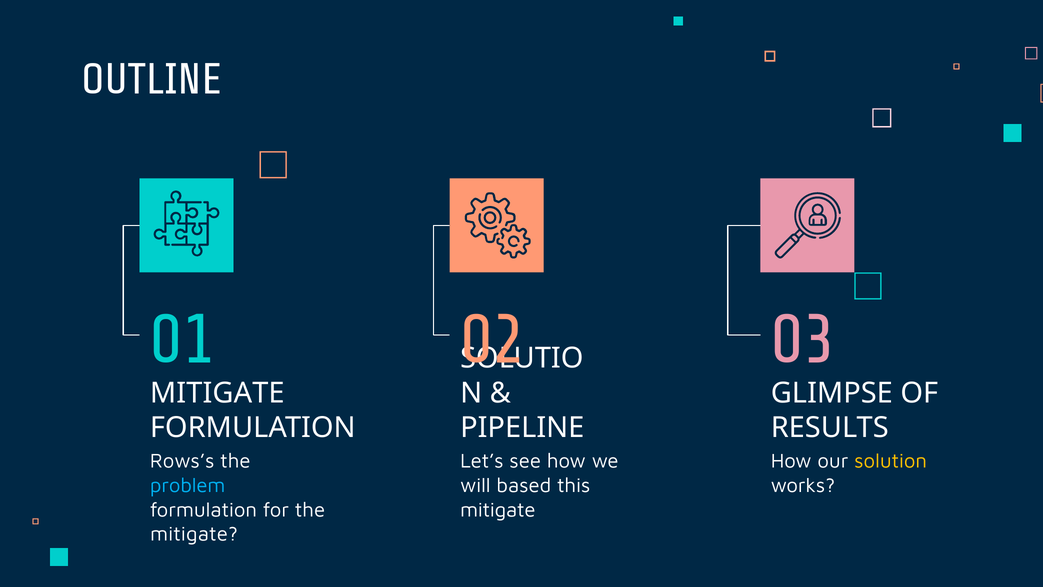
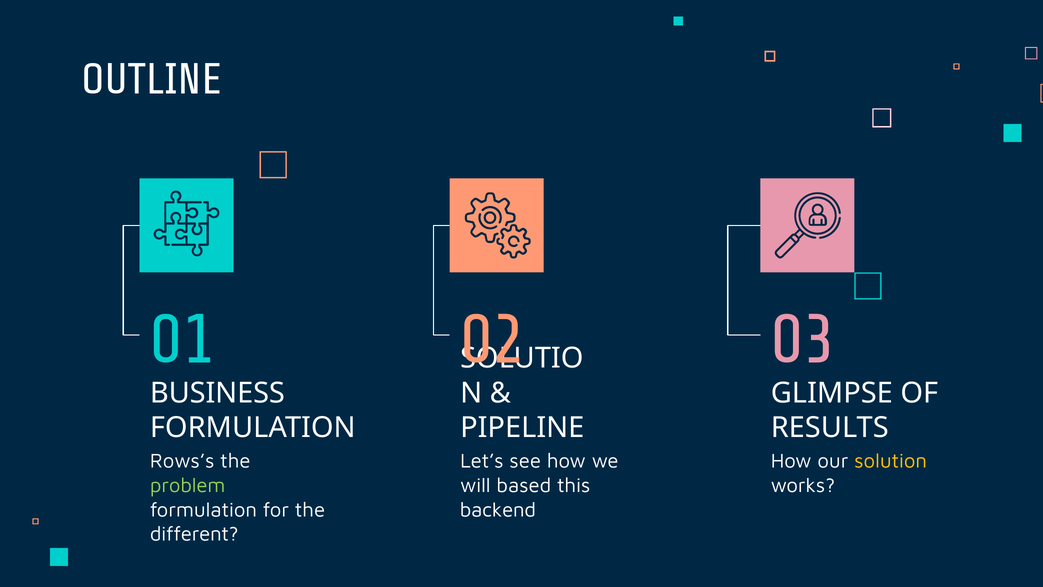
MITIGATE: MITIGATE -> BUSINESS (217, 393)
problem colour: light blue -> light green (188, 485)
mitigate: mitigate -> backend (498, 510)
mitigate: mitigate -> different (194, 534)
